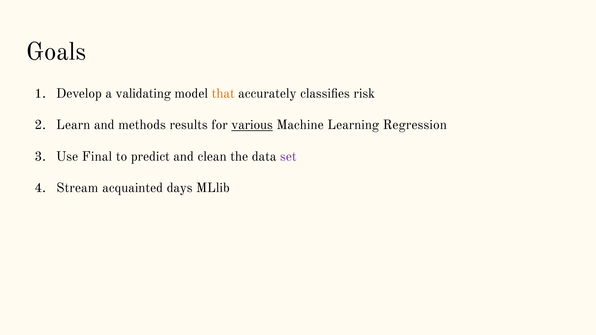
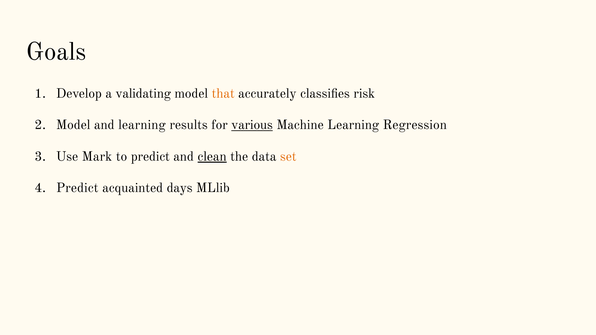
Learn: Learn -> Model (73, 125)
and methods: methods -> learning (142, 125)
Final: Final -> Mark (97, 157)
clean underline: none -> present (212, 157)
set colour: purple -> orange (288, 157)
Stream: Stream -> Predict (77, 188)
